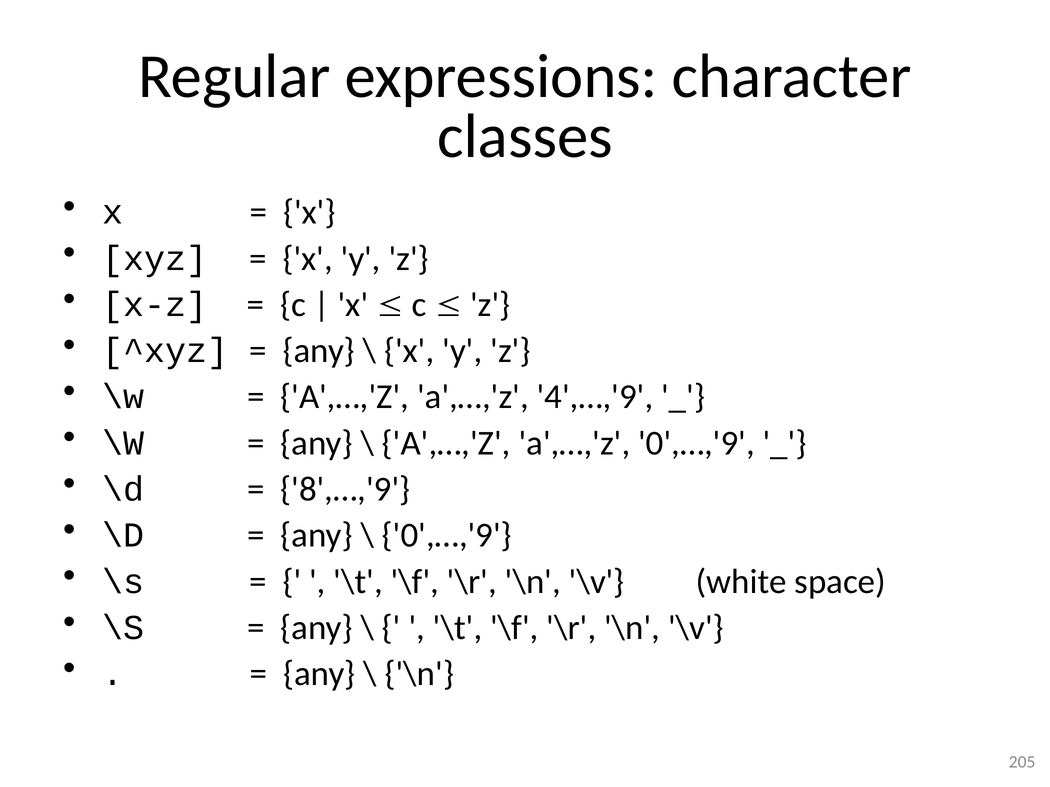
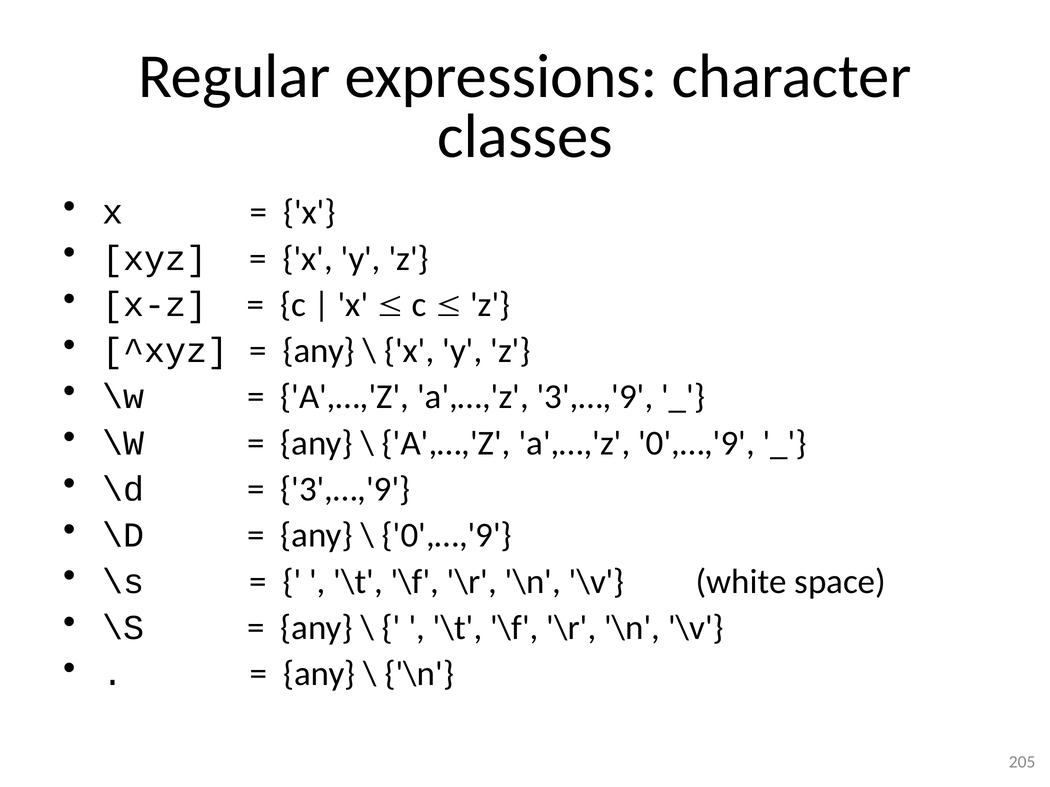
a',…,'z 4',…,'9: 4',…,'9 -> 3',…,'9 (595, 397)
8',…,'9: 8',…,'9 -> 3',…,'9 (345, 490)
